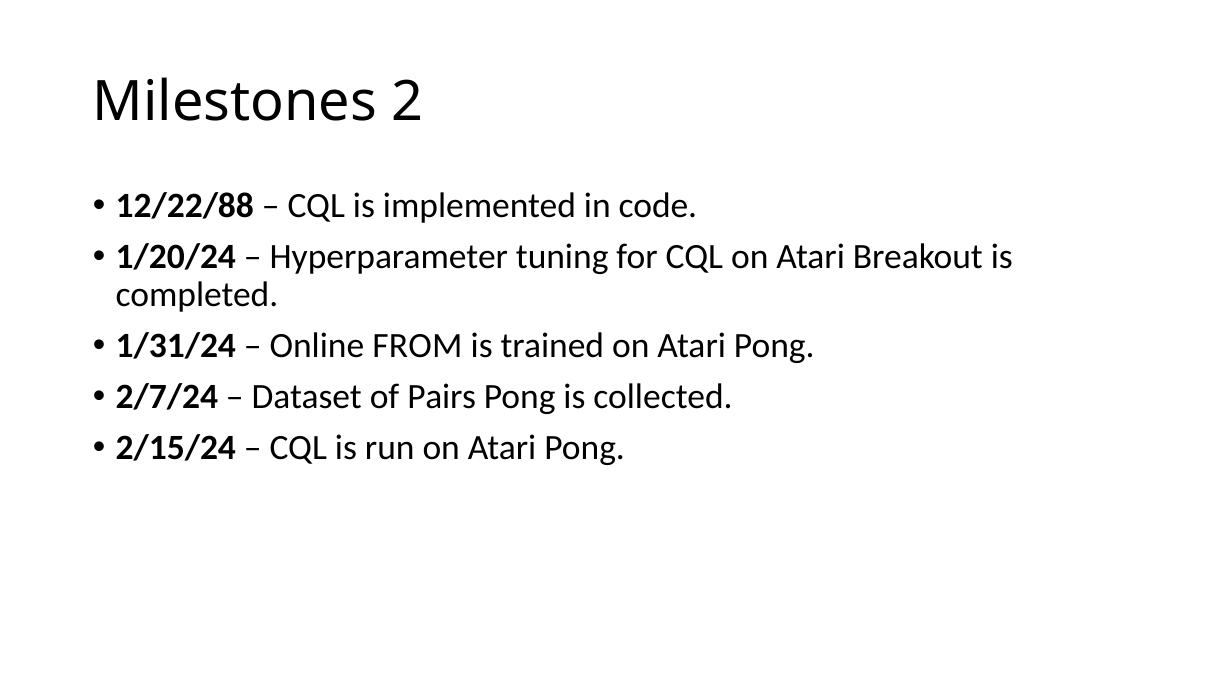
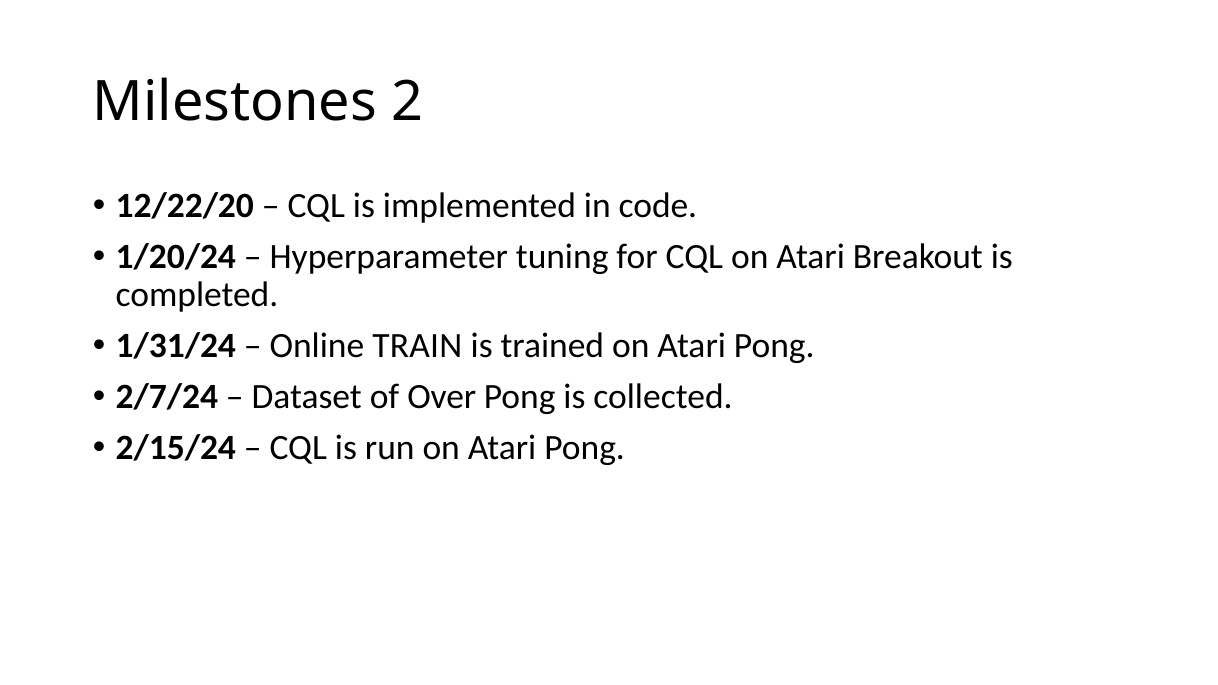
12/22/88: 12/22/88 -> 12/22/20 (185, 206)
FROM: FROM -> TRAIN (417, 346)
Pairs: Pairs -> Over (442, 397)
